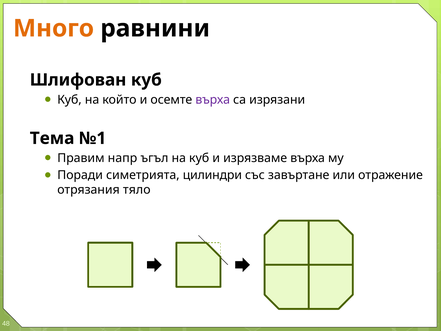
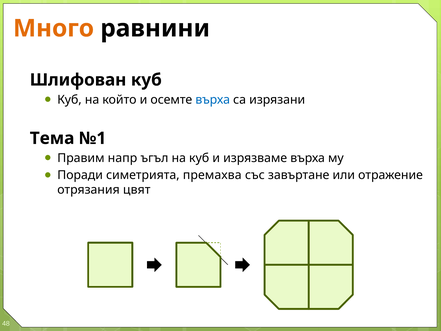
върха colour: purple -> blue (213, 100)
цилиндри: цилиндри -> премахва (212, 175)
тяло: тяло -> цвят (137, 190)
